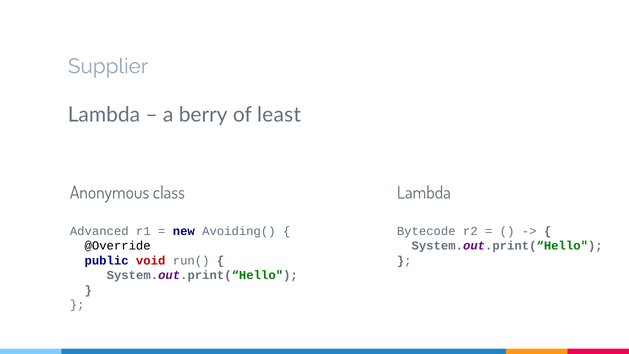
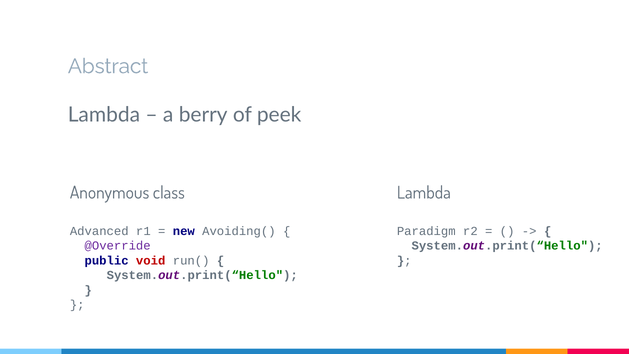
Supplier: Supplier -> Abstract (108, 66)
least: least -> peek (279, 115)
Bytecode: Bytecode -> Paradigm (426, 231)
@Override colour: black -> purple (118, 246)
